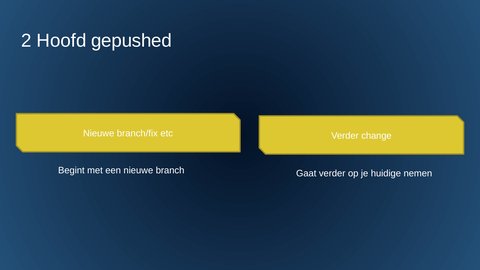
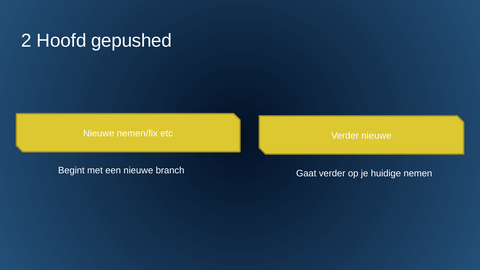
branch/fix: branch/fix -> nemen/fix (137, 133)
Verder change: change -> nieuwe (376, 136)
